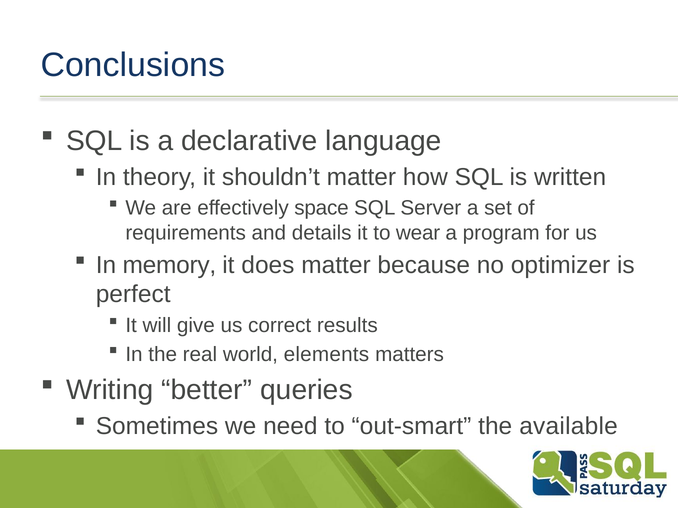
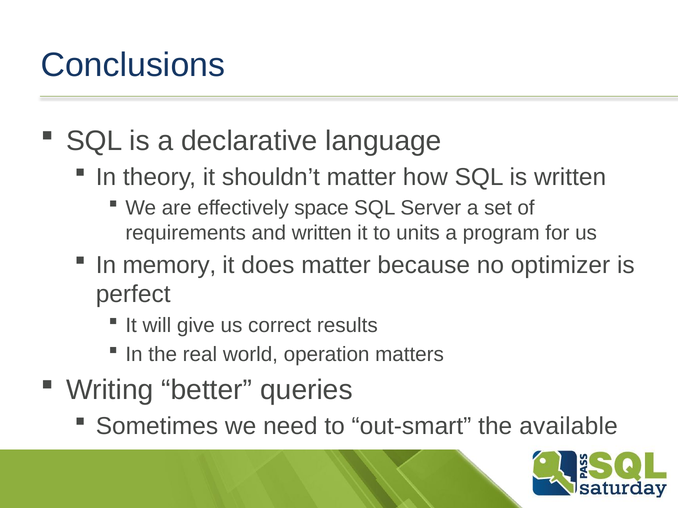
and details: details -> written (322, 233)
wear: wear -> units (418, 233)
elements: elements -> operation (327, 355)
